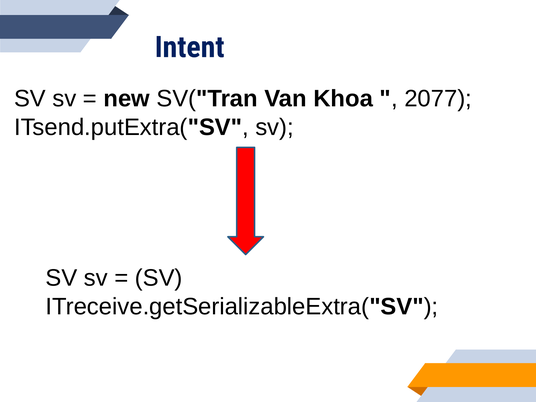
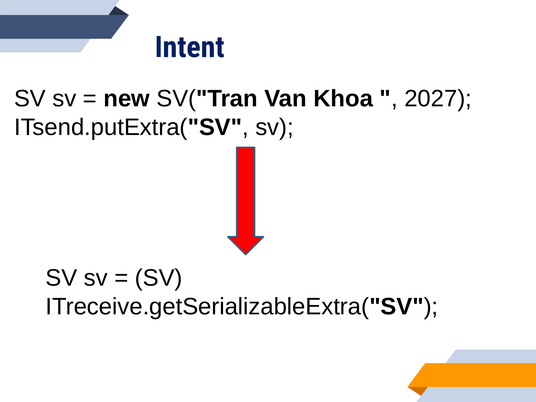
2077: 2077 -> 2027 (438, 99)
